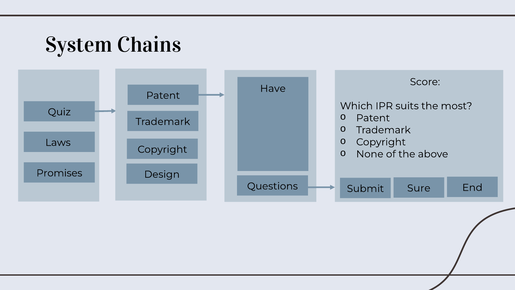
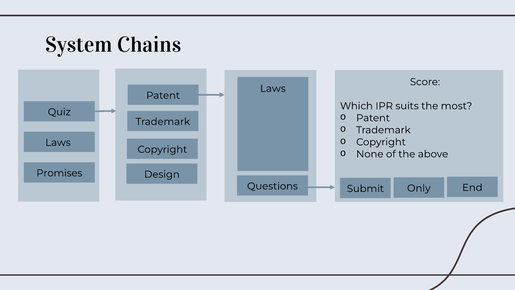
Have: Have -> Laws (273, 88)
Sure: Sure -> Only (419, 188)
